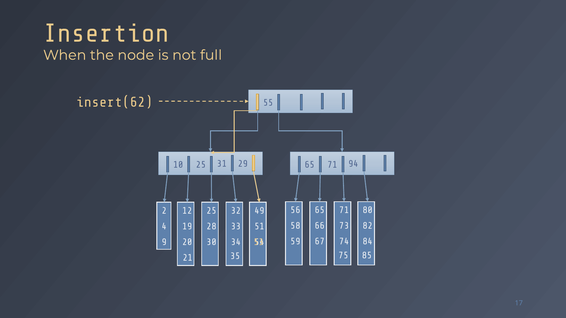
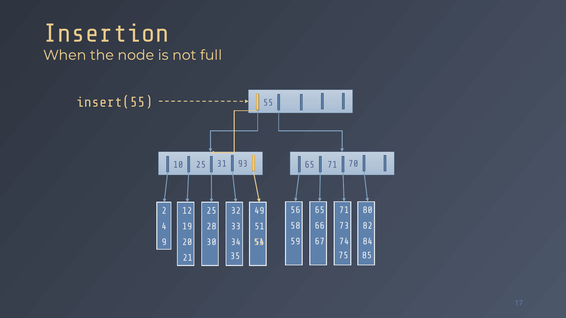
insert(62: insert(62 -> insert(55 (115, 102)
29: 29 -> 93 (243, 164)
94: 94 -> 70 (353, 164)
